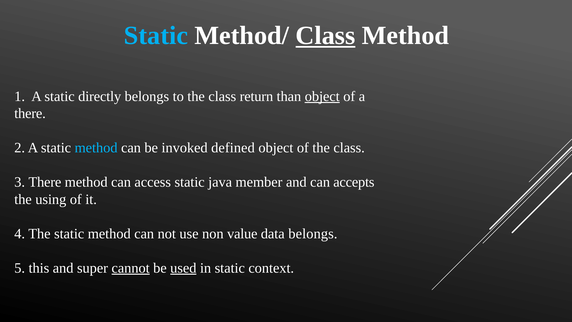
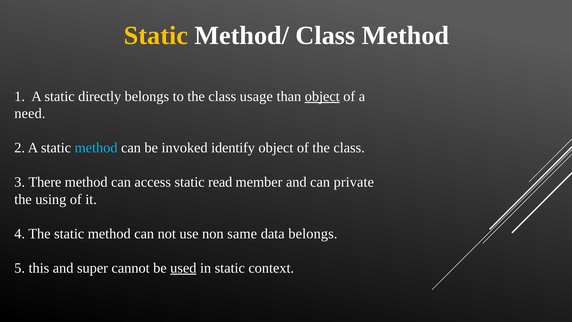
Static colour: light blue -> yellow (156, 36)
Class underline: present -> none (325, 36)
return: return -> usage (256, 96)
there: there -> need (30, 113)
defined: defined -> identify (233, 148)
java: java -> read (220, 182)
accepts: accepts -> private (354, 182)
value: value -> same (242, 234)
cannot underline: present -> none (131, 268)
